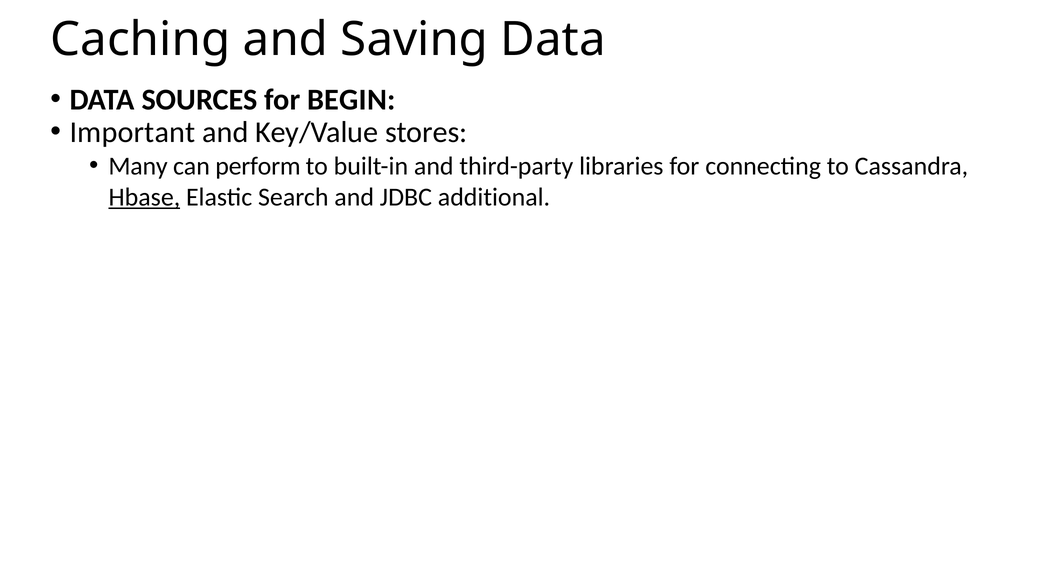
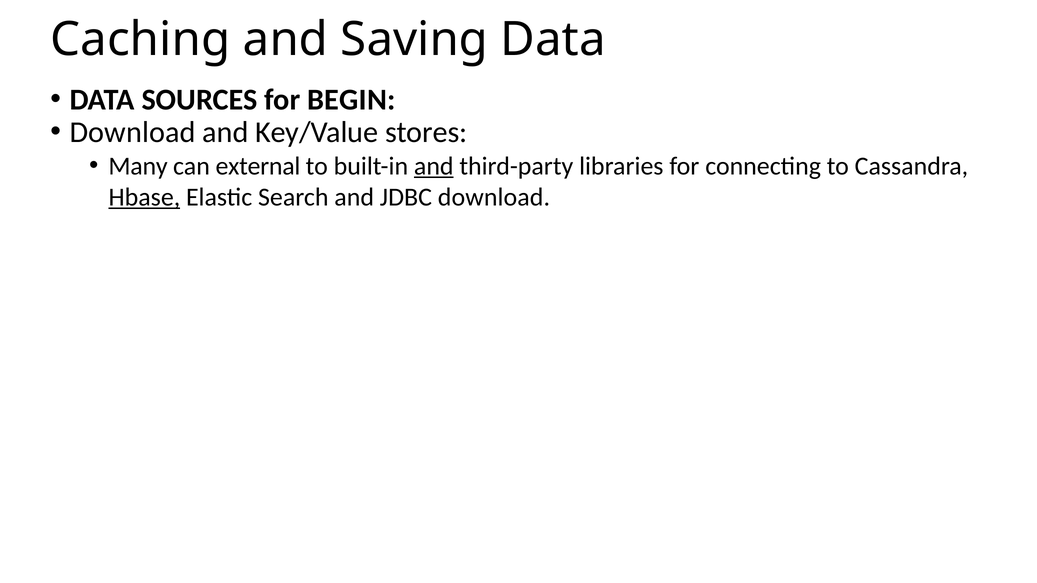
Important: Important -> Download (133, 132)
perform: perform -> external (258, 166)
and underline: none -> present (434, 166)
JDBC additional: additional -> download (494, 197)
